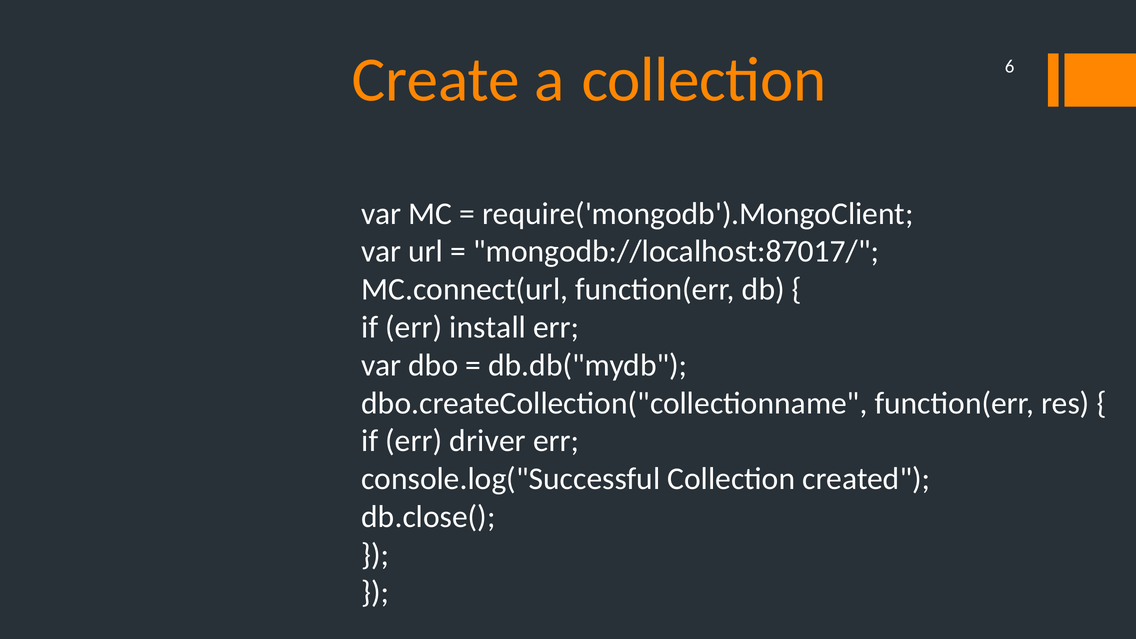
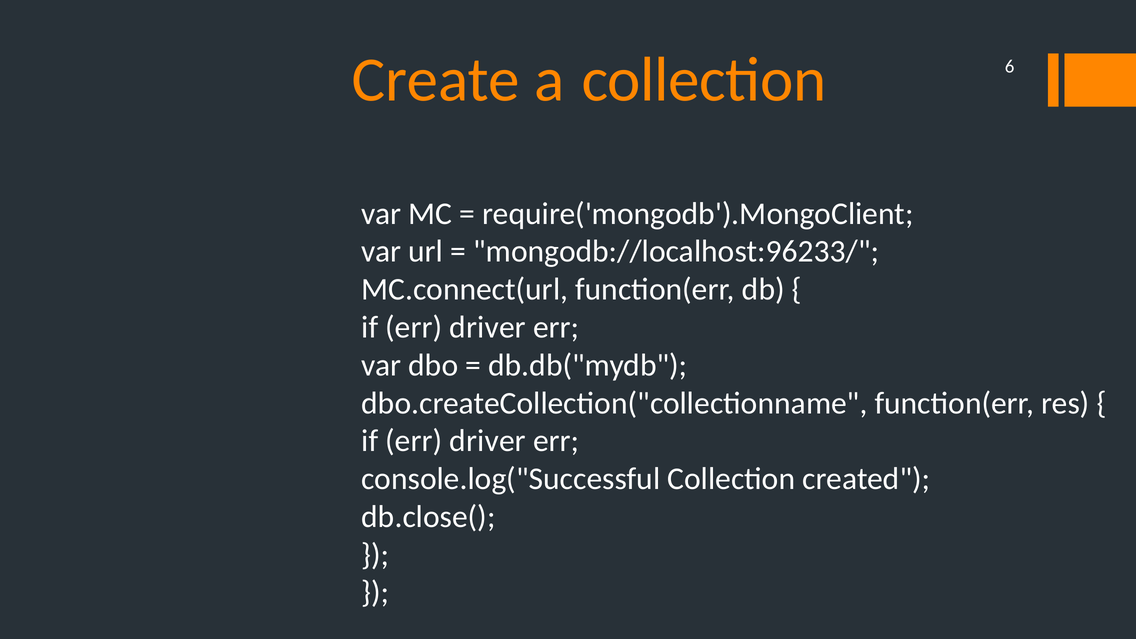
mongodb://localhost:87017/: mongodb://localhost:87017/ -> mongodb://localhost:96233/ (676, 252)
install: install -> driver (488, 327)
